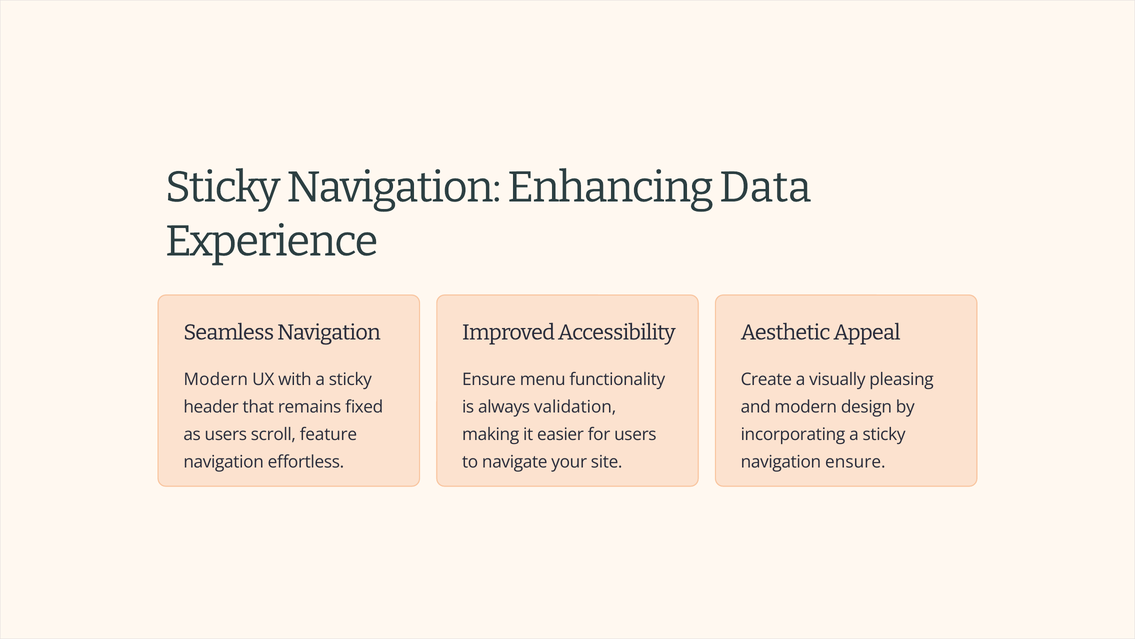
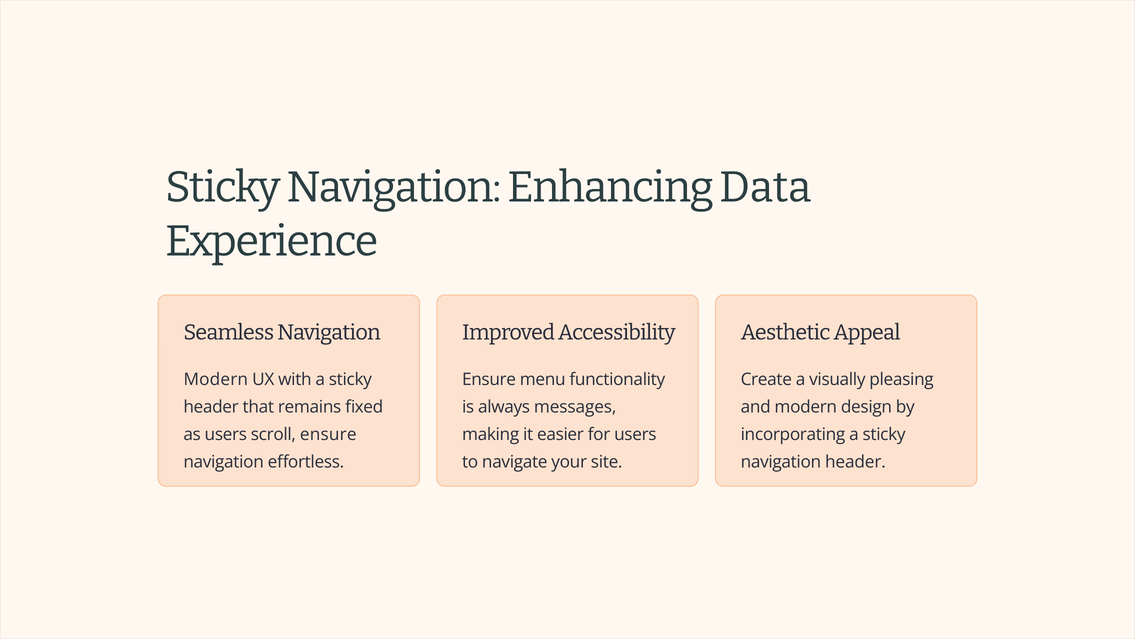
validation: validation -> messages (575, 407)
scroll feature: feature -> ensure (328, 434)
navigation ensure: ensure -> header (855, 462)
